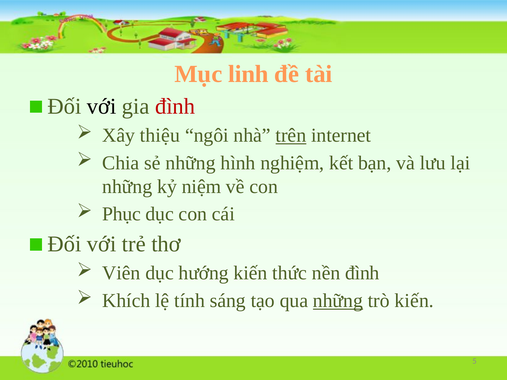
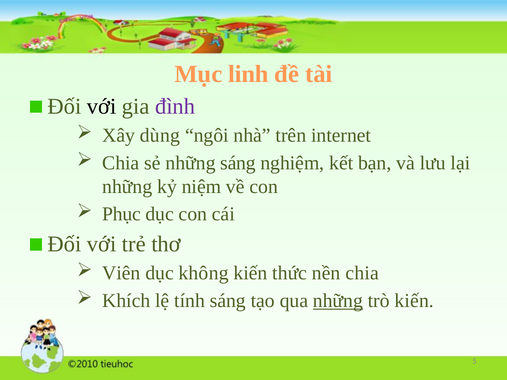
đình colour: red -> purple (175, 106)
thiệu: thiệu -> dùng (160, 135)
trên underline: present -> none (291, 135)
những hình: hình -> sáng (238, 163)
hướng: hướng -> không (204, 273)
nền đình: đình -> chia (362, 273)
